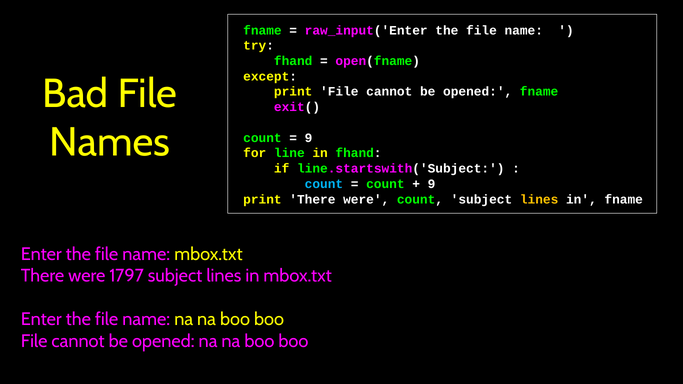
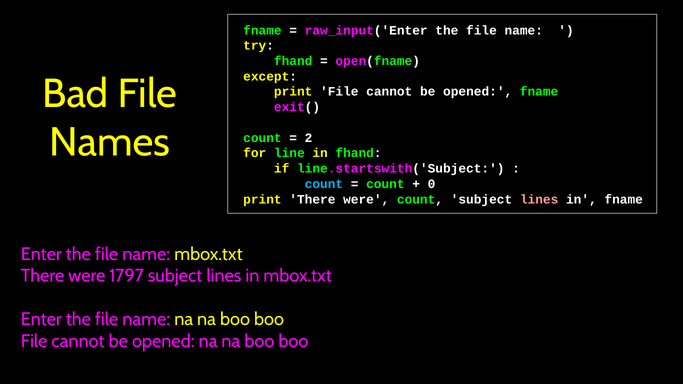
9: 9 -> 2 (309, 138)
9: 9 -> 0 (432, 184)
lines colour: yellow -> pink (539, 199)
